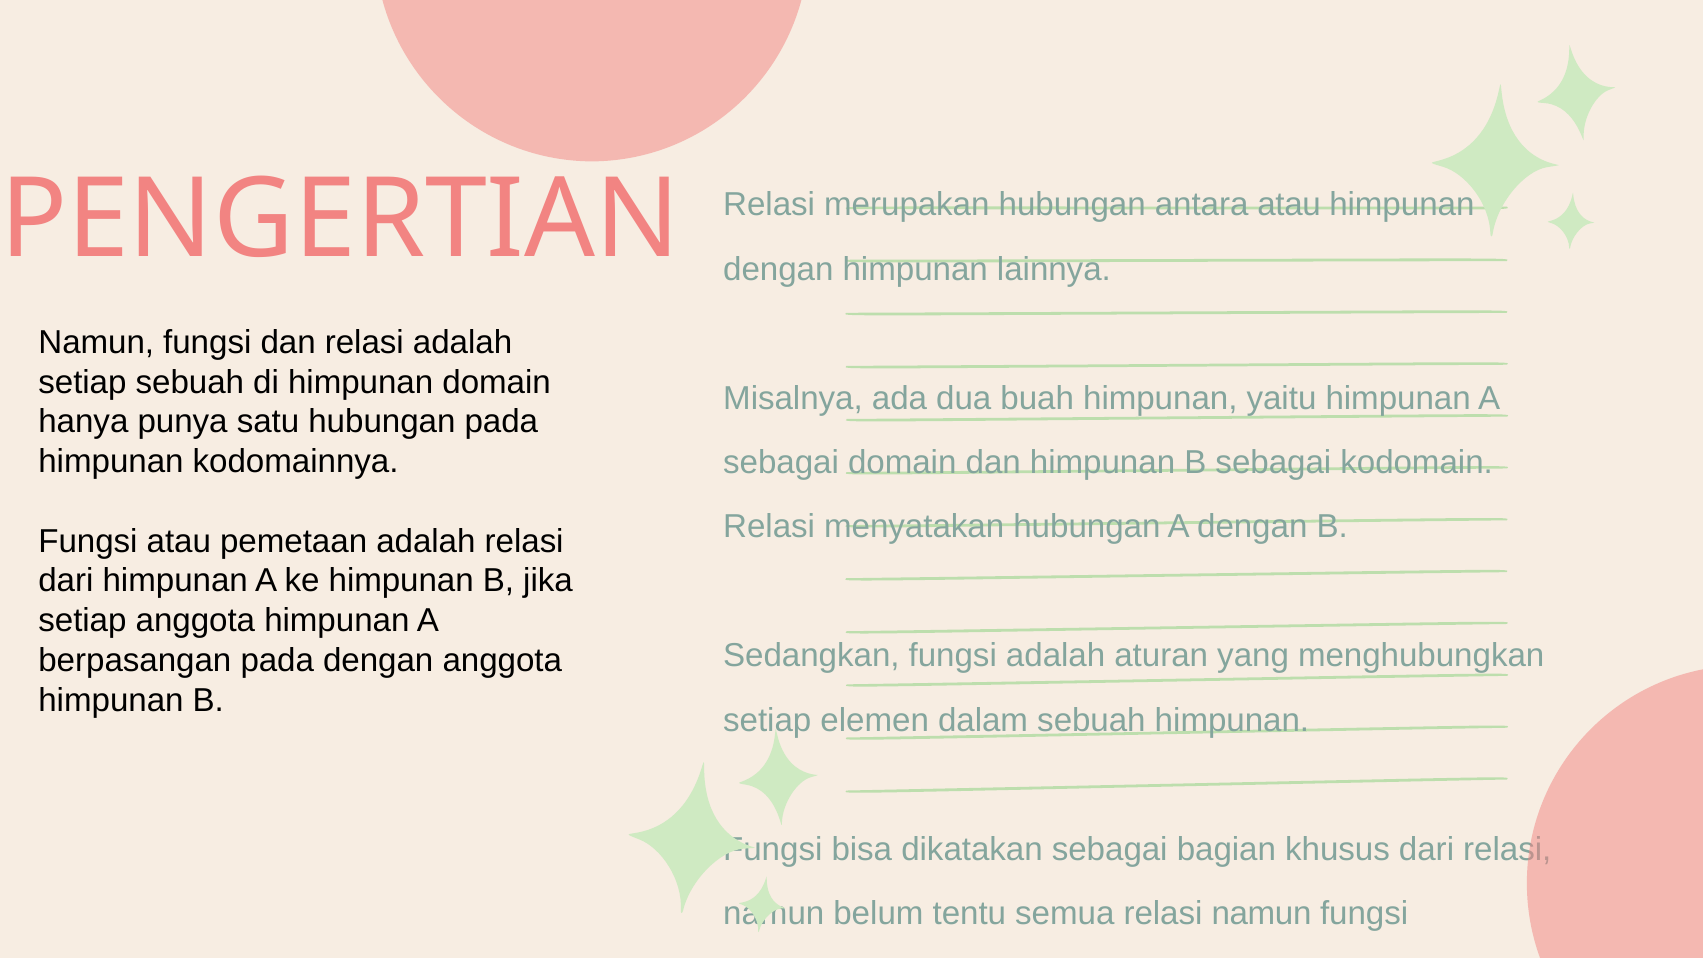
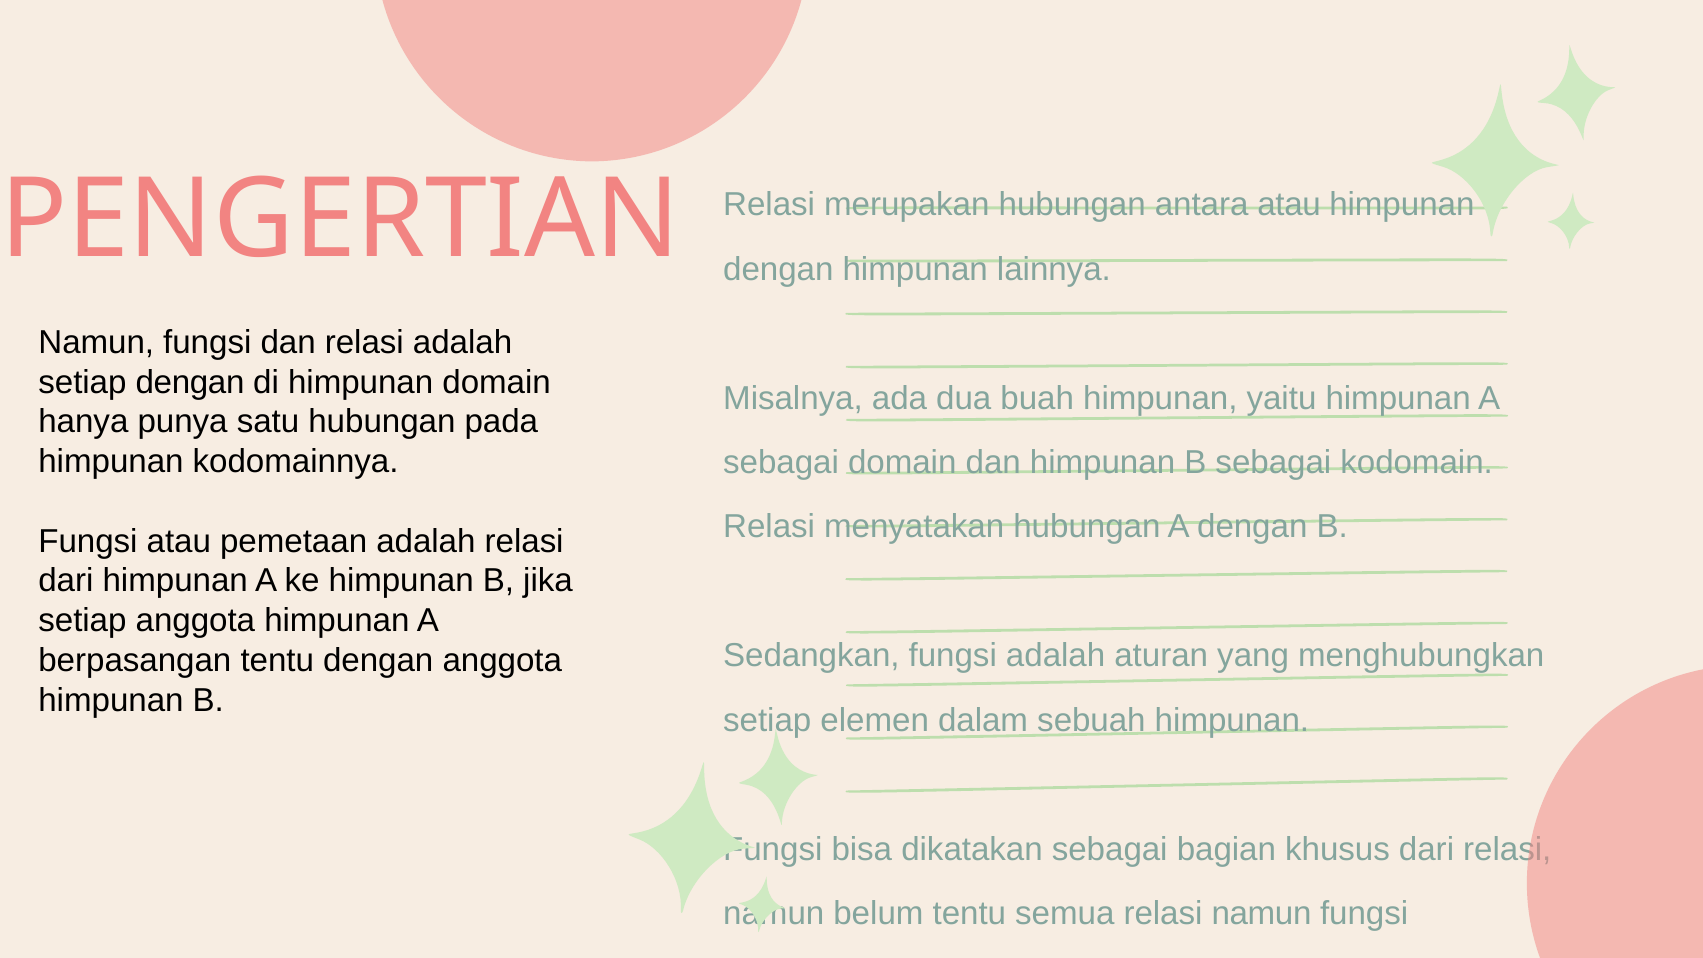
setiap sebuah: sebuah -> dengan (190, 382)
berpasangan pada: pada -> tentu (277, 660)
